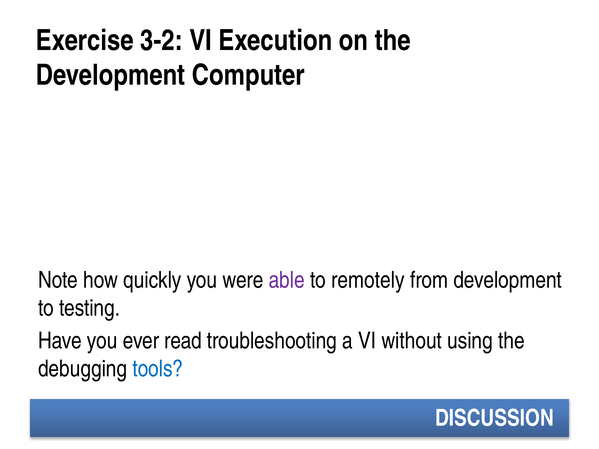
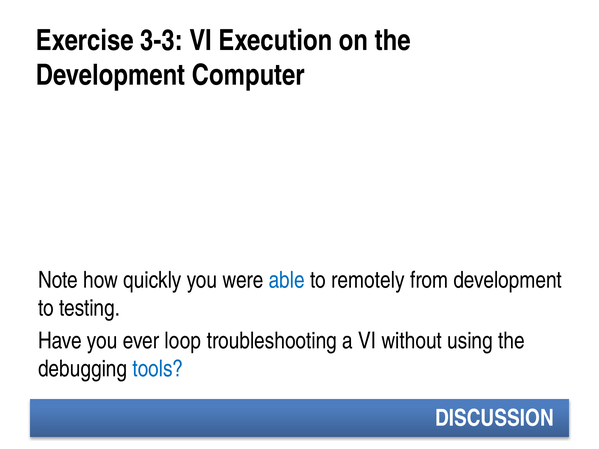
3-2: 3-2 -> 3-3 (161, 40)
able colour: purple -> blue (287, 280)
read: read -> loop (183, 341)
